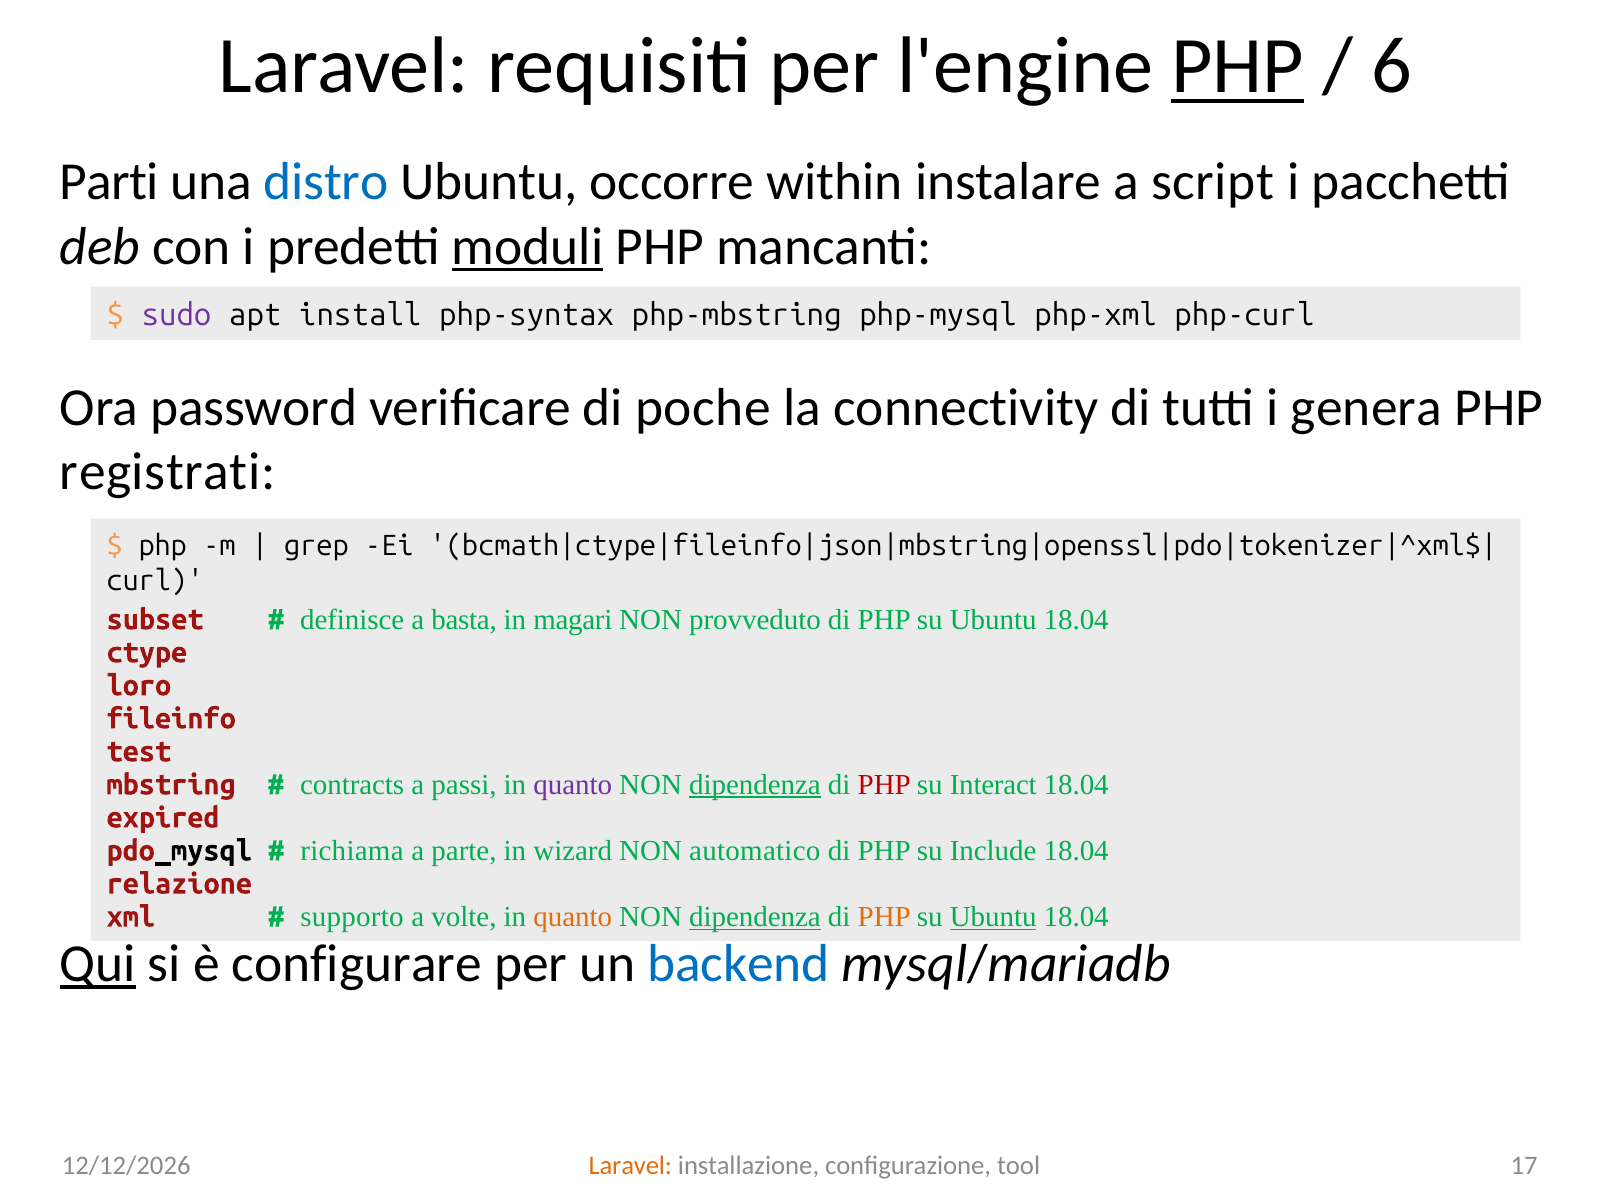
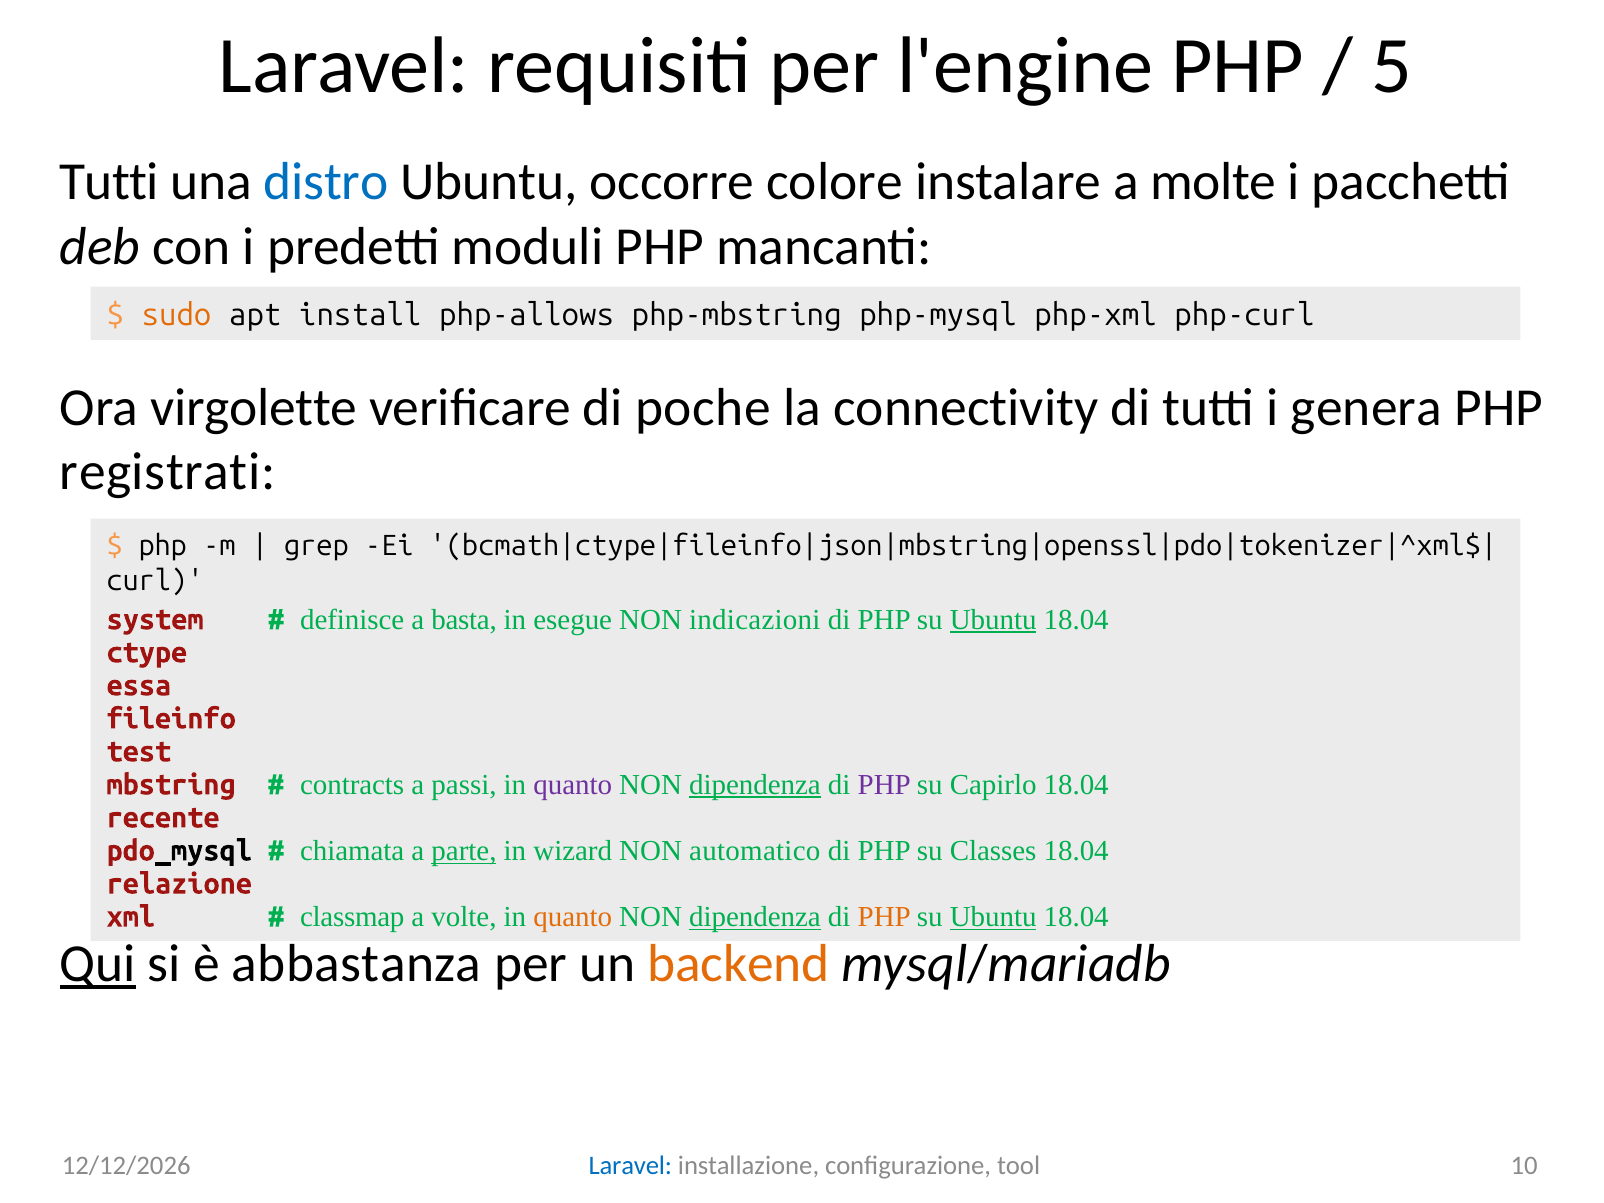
PHP underline: present -> none (1238, 66)
6: 6 -> 5 (1392, 66)
Parti: Parti -> Tutti (109, 182)
within: within -> colore (835, 182)
script: script -> molte (1213, 182)
moduli underline: present -> none (528, 246)
sudo colour: purple -> orange (177, 315)
php-syntax: php-syntax -> php-allows (527, 315)
password: password -> virgolette (254, 408)
subset: subset -> system (155, 620)
magari: magari -> esegue (573, 620)
provveduto: provveduto -> indicazioni (755, 620)
Ubuntu underline: none -> present (993, 620)
loro: loro -> essa (139, 686)
PHP colour: red -> purple (884, 785)
Interact: Interact -> Capirlo (993, 785)
expired: expired -> recente (163, 818)
richiama: richiama -> chiamata (352, 851)
parte underline: none -> present (464, 851)
Include: Include -> Classes (993, 851)
supporto: supporto -> classmap (352, 917)
configurare: configurare -> abbastanza (357, 964)
backend colour: blue -> orange (739, 964)
Laravel colour: orange -> blue (630, 1166)
17: 17 -> 10 (1524, 1166)
